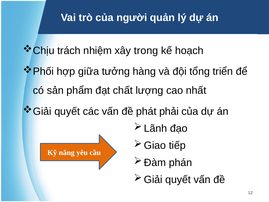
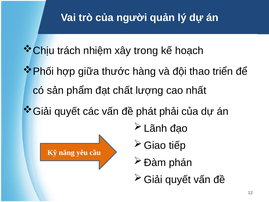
tưởng: tưởng -> thước (116, 71)
tổng: tổng -> thao (200, 71)
